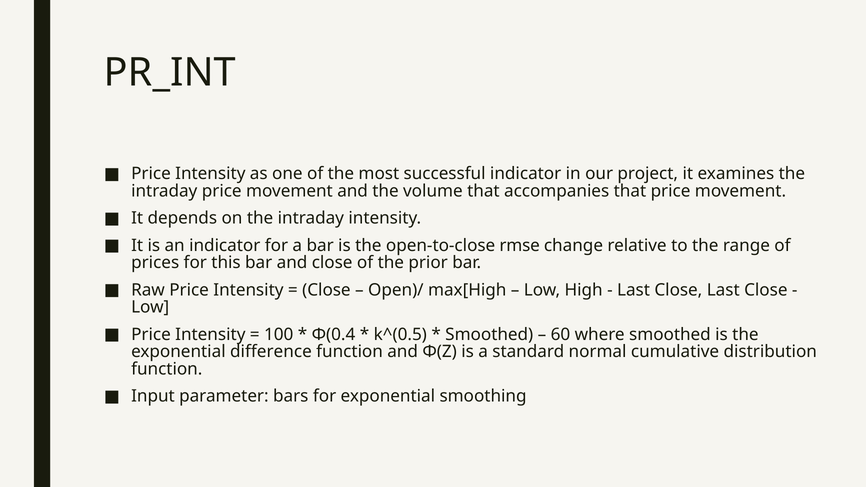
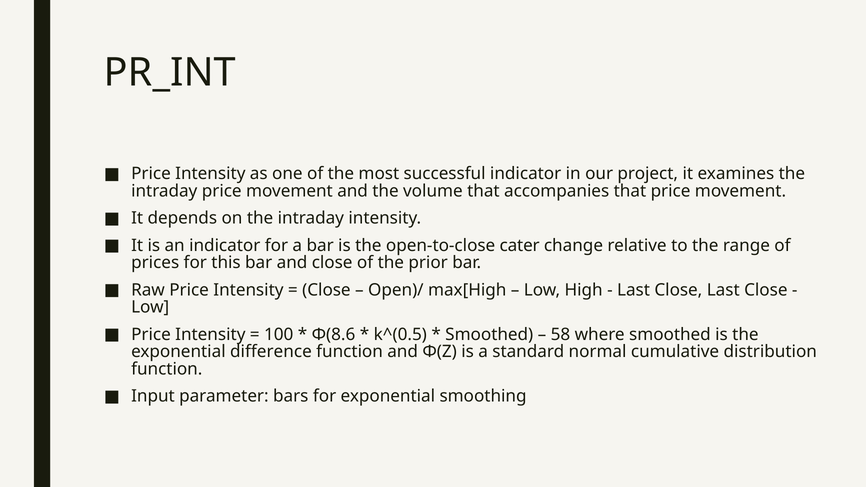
rmse: rmse -> cater (520, 245)
Φ(0.4: Φ(0.4 -> Φ(8.6 (334, 334)
60: 60 -> 58 (560, 334)
